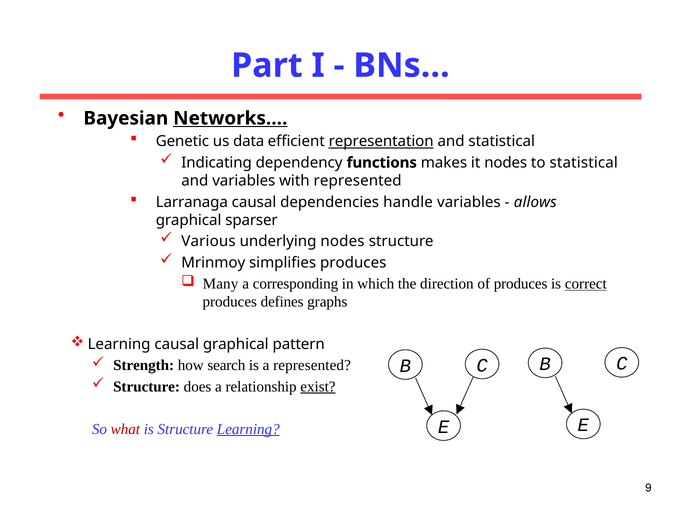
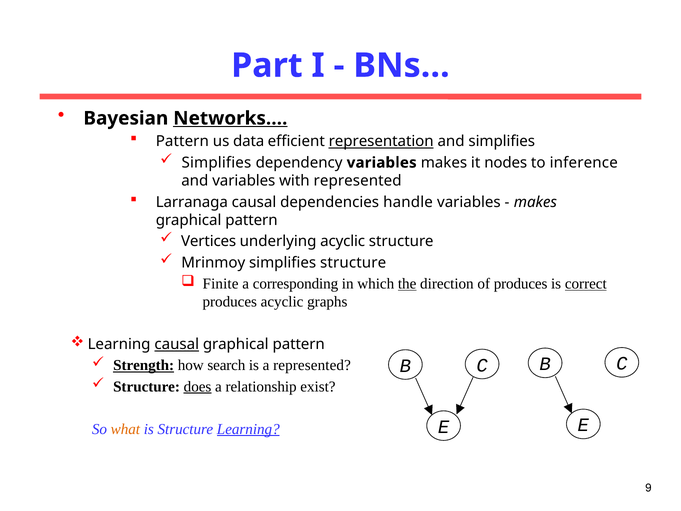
Genetic: Genetic -> Pattern (182, 141)
and statistical: statistical -> simplifies (502, 141)
Indicating: Indicating -> Simplifies (216, 163)
dependency functions: functions -> variables (382, 163)
to statistical: statistical -> inference (584, 163)
allows: allows -> makes (535, 202)
sparser: sparser -> pattern (251, 220)
Various: Various -> Vertices (209, 241)
underlying nodes: nodes -> acyclic (343, 241)
simplifies produces: produces -> structure (353, 262)
Many: Many -> Finite (221, 284)
the underline: none -> present (407, 284)
produces defines: defines -> acyclic (282, 302)
causal underline: none -> present (177, 344)
Strength underline: none -> present (144, 365)
does underline: none -> present (198, 387)
exist underline: present -> none (318, 387)
what colour: red -> orange (125, 429)
